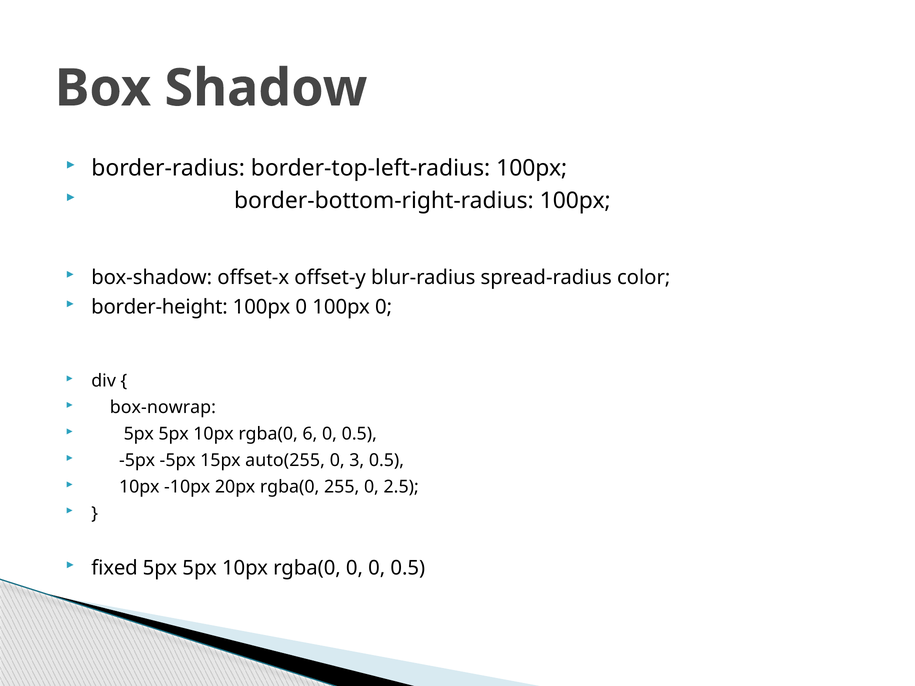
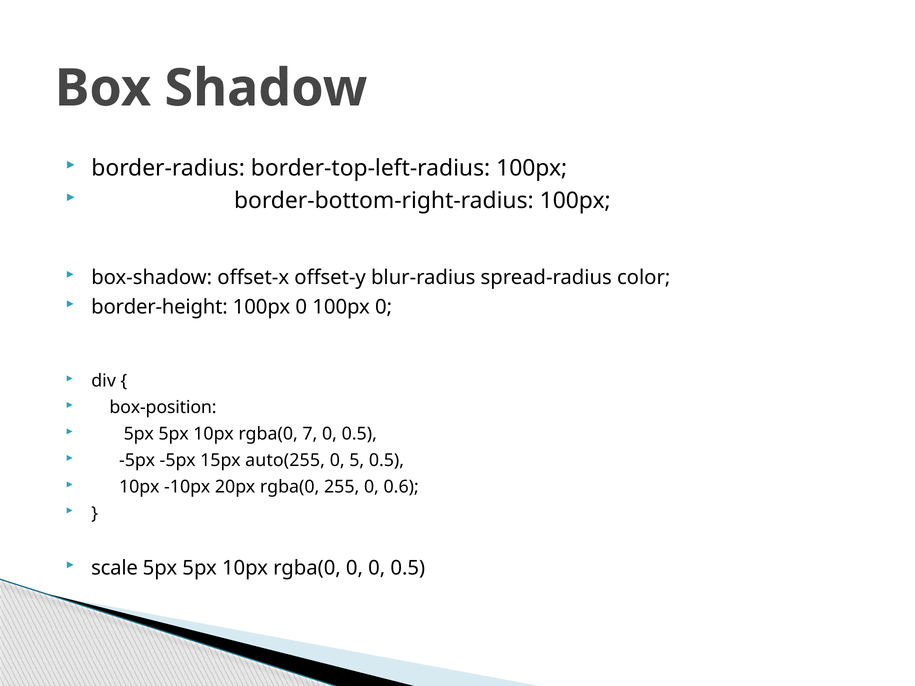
box-nowrap: box-nowrap -> box-position (163, 408)
6: 6 -> 7 (310, 434)
3: 3 -> 5 (357, 461)
2.5: 2.5 -> 0.6 (401, 487)
fixed: fixed -> scale (115, 568)
